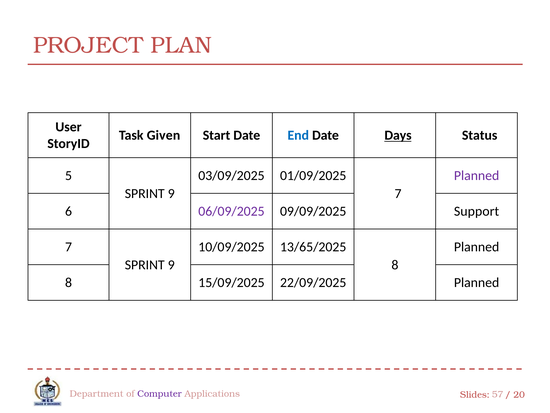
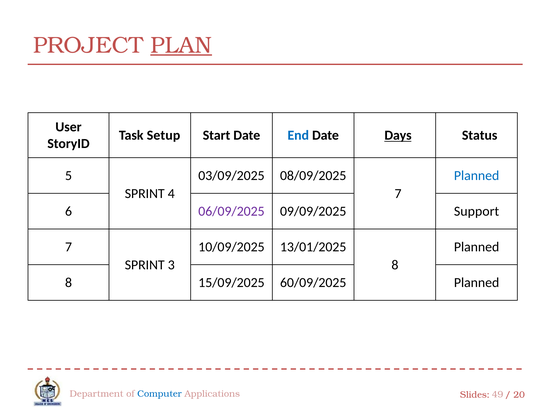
PLAN underline: none -> present (181, 45)
Given: Given -> Setup (163, 135)
01/09/2025: 01/09/2025 -> 08/09/2025 (313, 176)
Planned colour: purple -> blue (477, 176)
9: 9 -> 4 (171, 193)
13/65/2025: 13/65/2025 -> 13/01/2025 (313, 247)
9: 9 -> 3 (171, 265)
22/09/2025: 22/09/2025 -> 60/09/2025 (313, 282)
Computer colour: purple -> blue (159, 393)
57: 57 -> 49 (498, 394)
